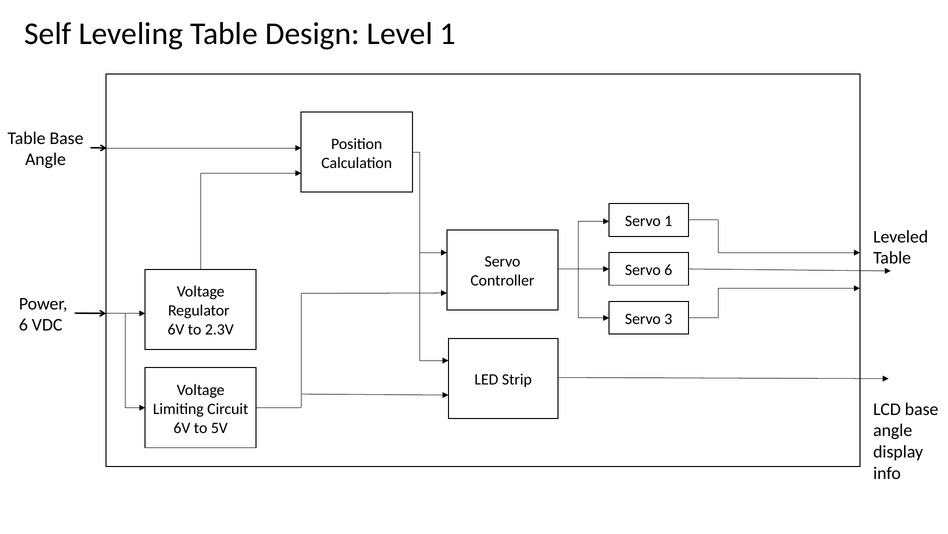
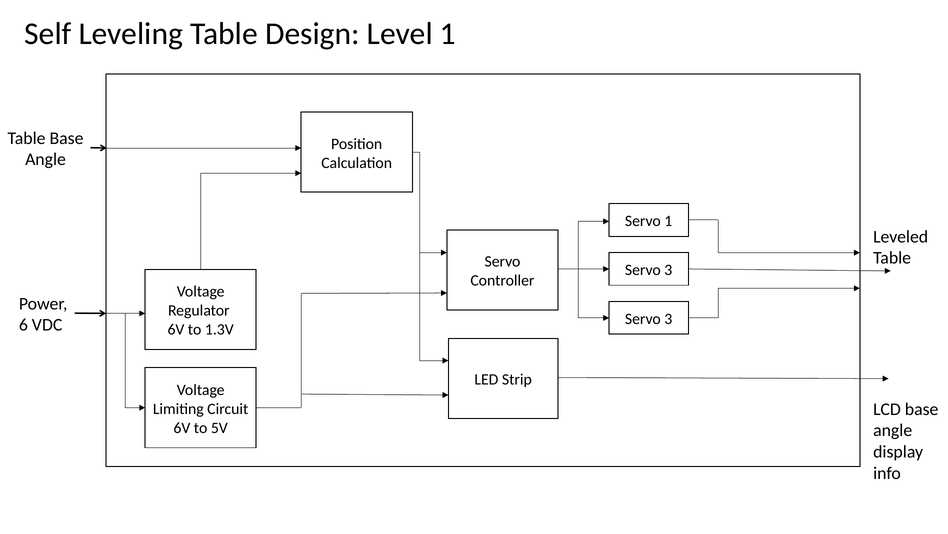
6: 6 -> 3 (668, 270)
2.3V: 2.3V -> 1.3V (219, 329)
